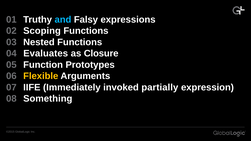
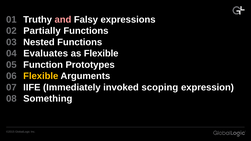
and colour: light blue -> pink (63, 20)
Scoping: Scoping -> Partially (42, 31)
as Closure: Closure -> Flexible (101, 54)
partially: partially -> scoping (160, 87)
